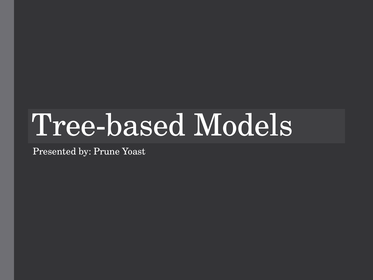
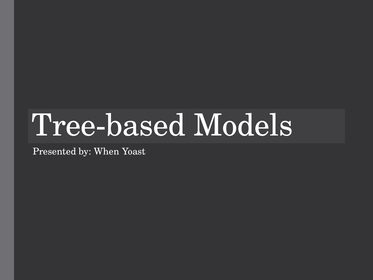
Prune: Prune -> When (107, 151)
